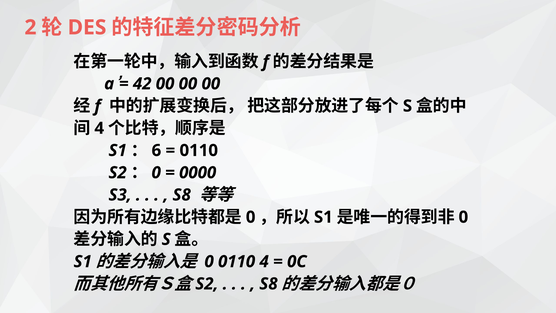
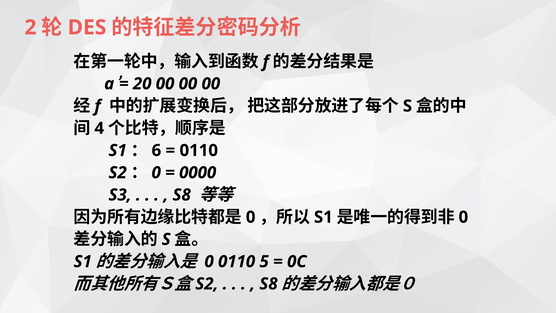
42: 42 -> 20 (142, 84)
0110 4: 4 -> 5 (264, 261)
